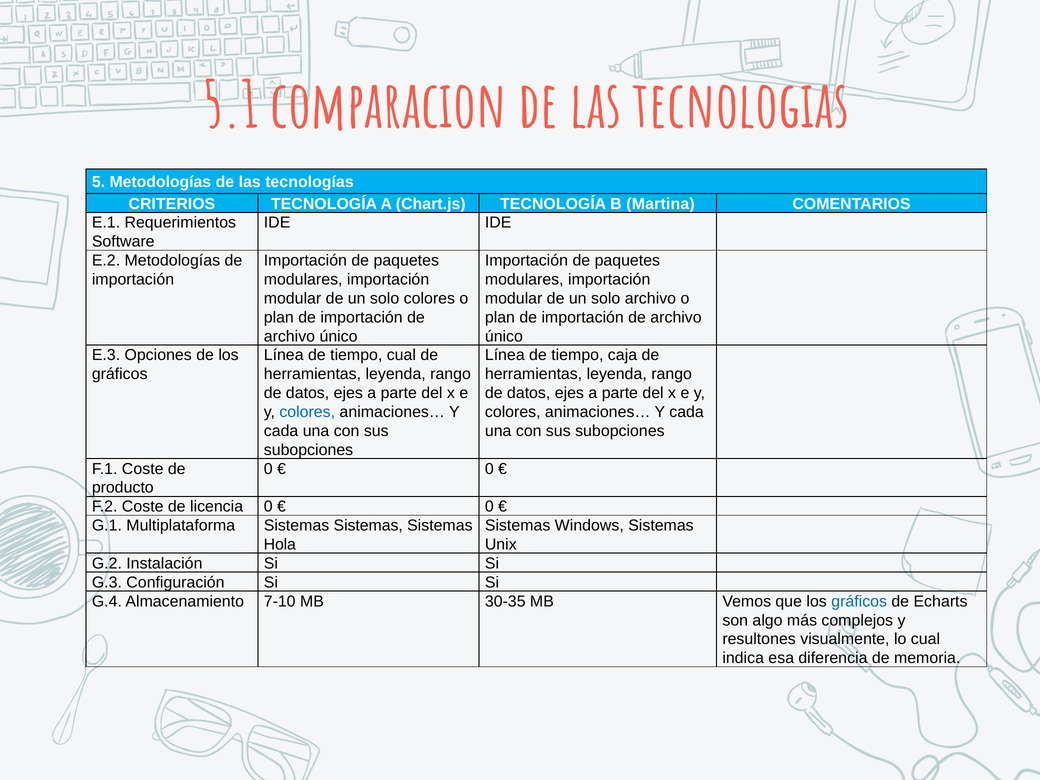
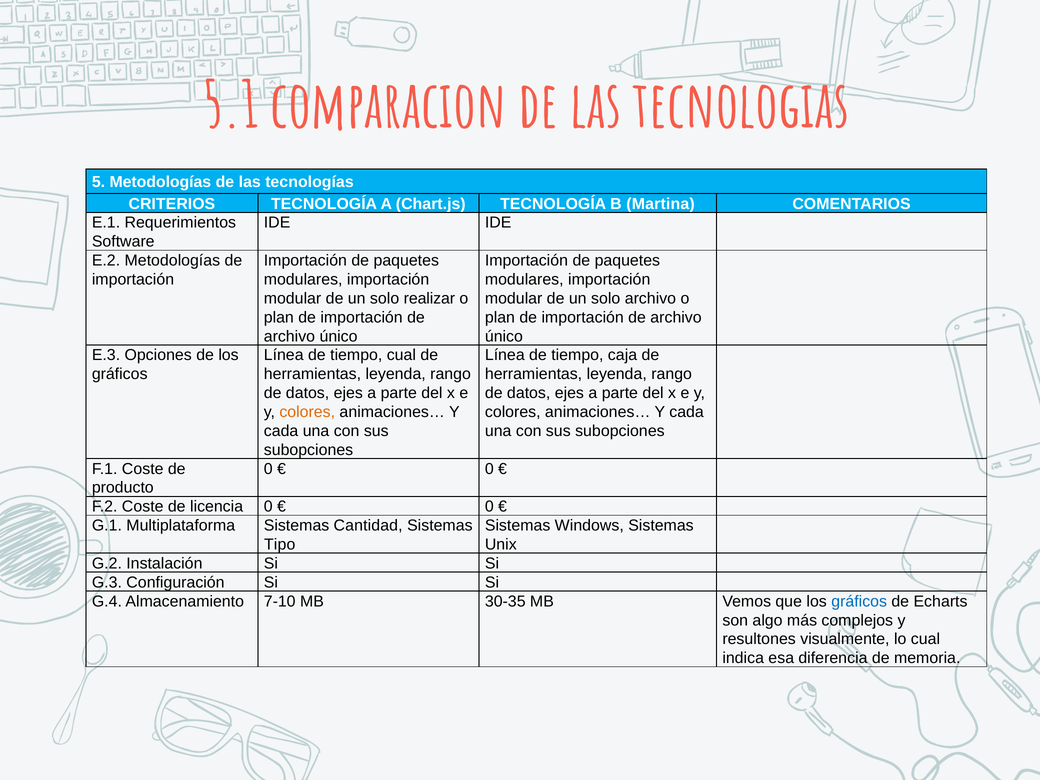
solo colores: colores -> realizar (429, 298)
colores colour: blue -> orange (307, 412)
Multiplataforma Sistemas Sistemas: Sistemas -> Cantidad (368, 526)
Hola: Hola -> Tipo (280, 545)
